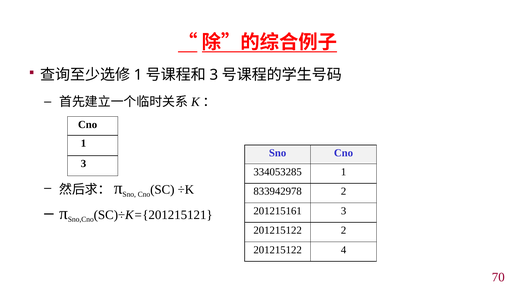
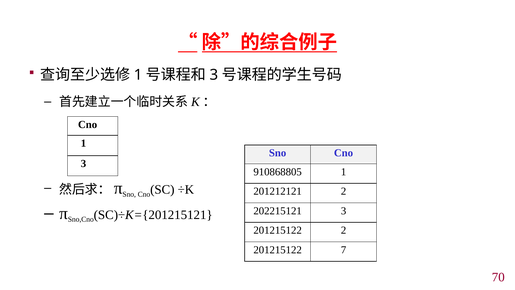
334053285: 334053285 -> 910868805 (278, 172)
833942978: 833942978 -> 201212121 (278, 191)
201215161: 201215161 -> 202215121 (278, 211)
4: 4 -> 7 (344, 250)
